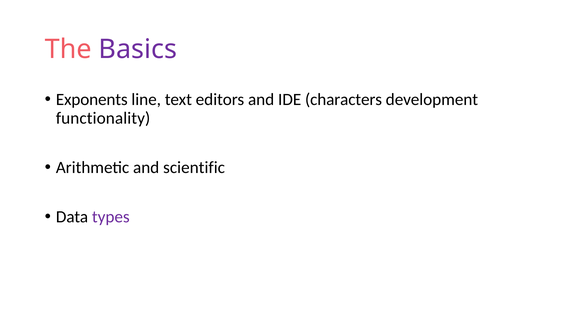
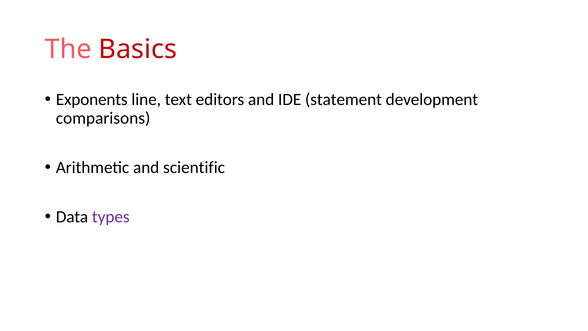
Basics colour: purple -> red (138, 49)
characters: characters -> statement (343, 99)
functionality: functionality -> comparisons (103, 118)
